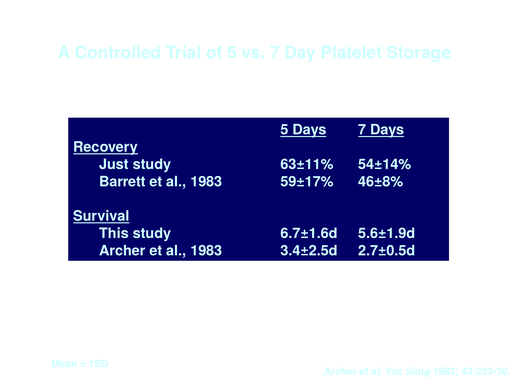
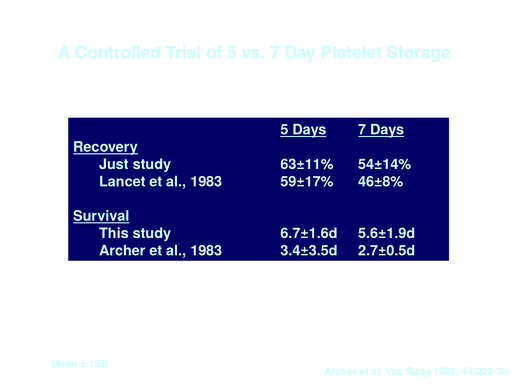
Barrett: Barrett -> Lancet (122, 182)
3.4±2.5d: 3.4±2.5d -> 3.4±3.5d (309, 251)
